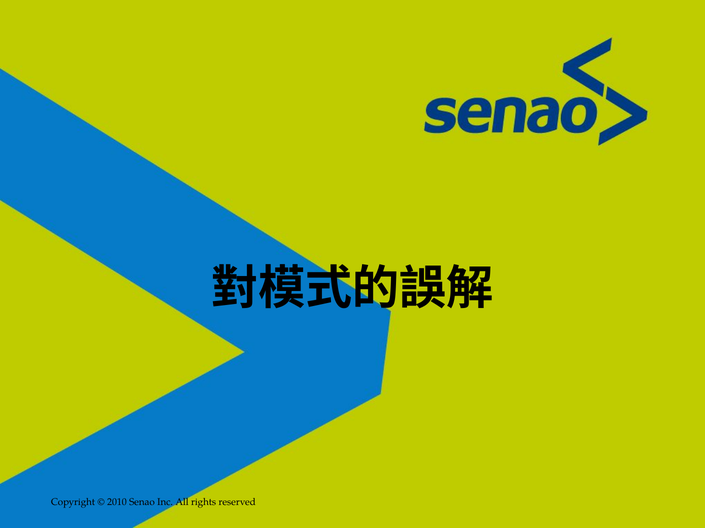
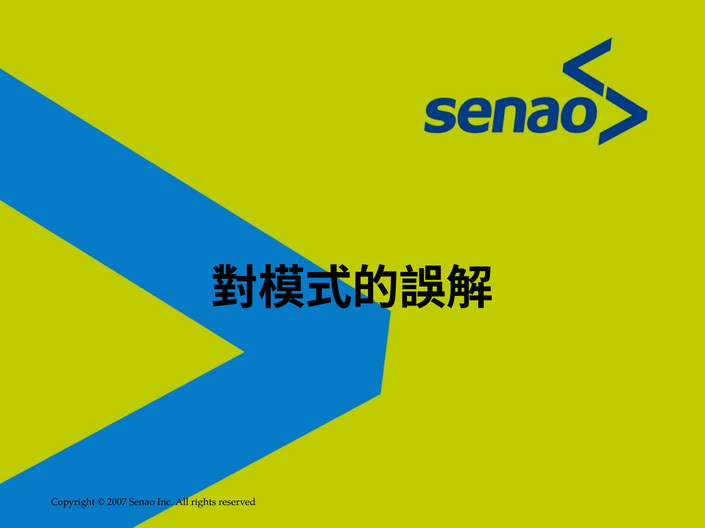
2010: 2010 -> 2007 (117, 503)
